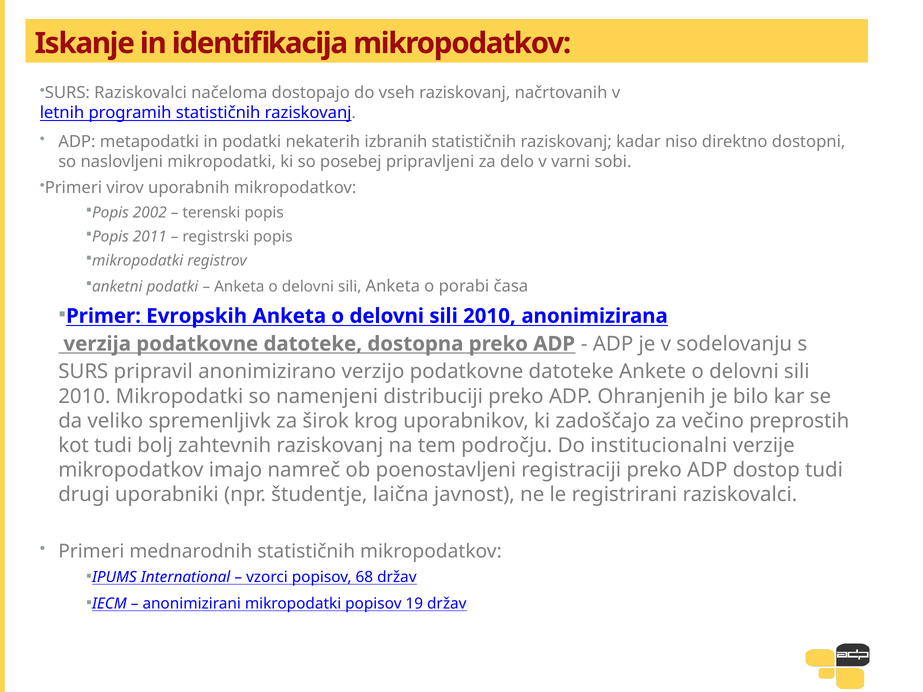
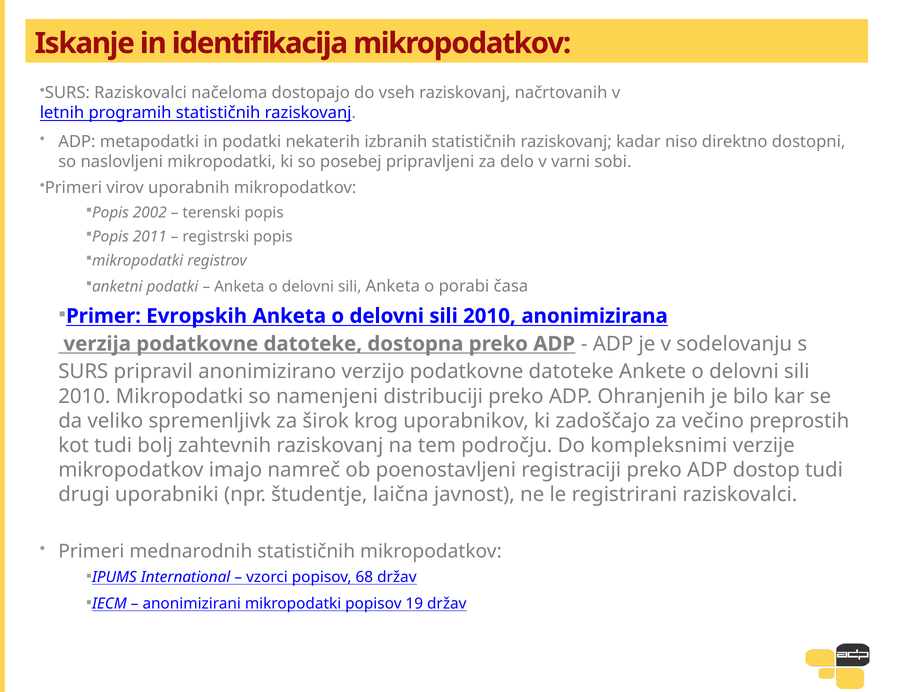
institucionalni: institucionalni -> kompleksnimi (659, 446)
